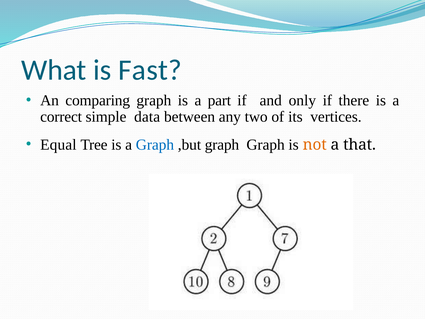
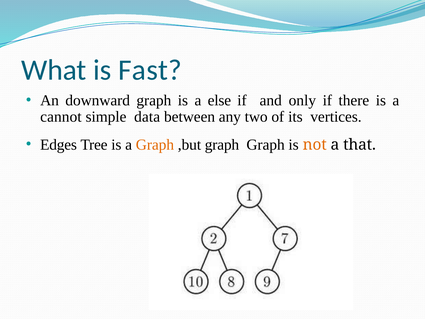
comparing: comparing -> downward (98, 100)
part: part -> else (219, 100)
correct: correct -> cannot (61, 117)
Equal: Equal -> Edges (59, 145)
Graph colour: blue -> orange (155, 145)
